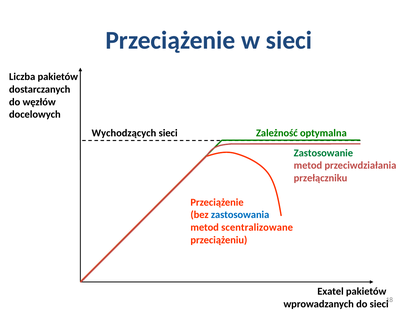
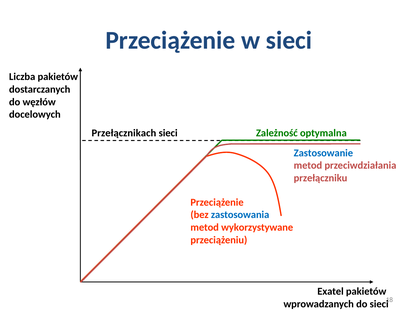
Wychodzących: Wychodzących -> Przełącznikach (124, 133)
Zastosowanie colour: green -> blue (323, 153)
scentralizowane: scentralizowane -> wykorzystywane (257, 227)
